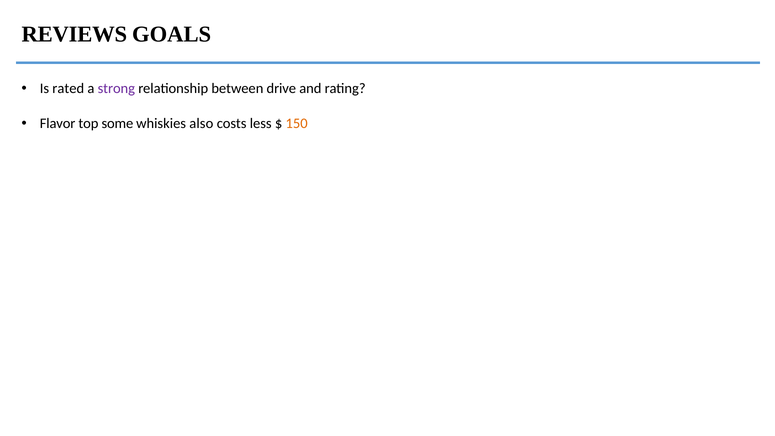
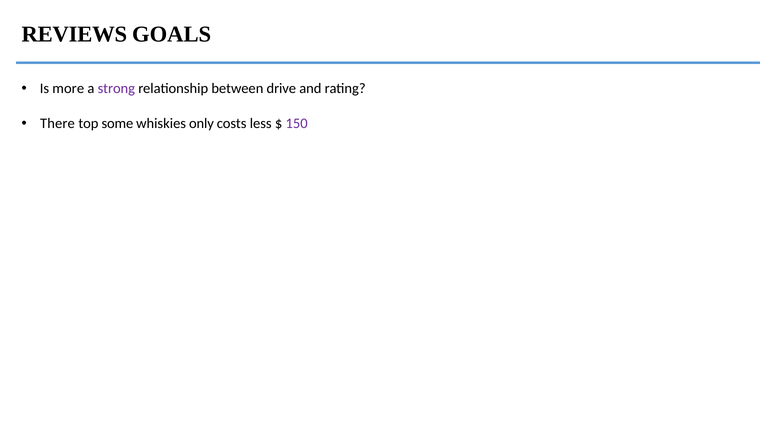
rated: rated -> more (68, 89)
Flavor: Flavor -> There (57, 124)
also: also -> only (201, 124)
150 colour: orange -> purple (297, 124)
